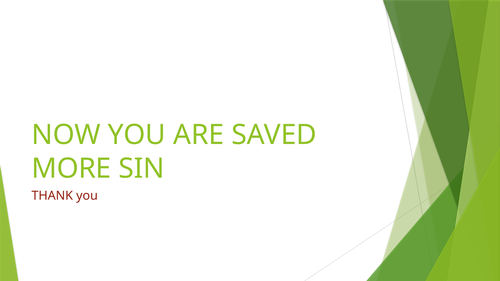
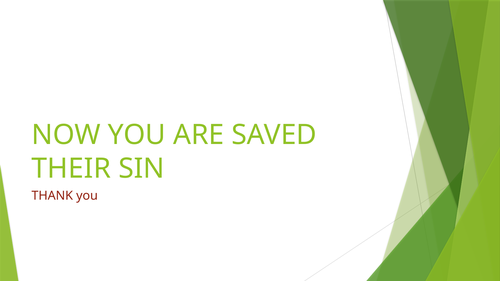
MORE: MORE -> THEIR (71, 169)
